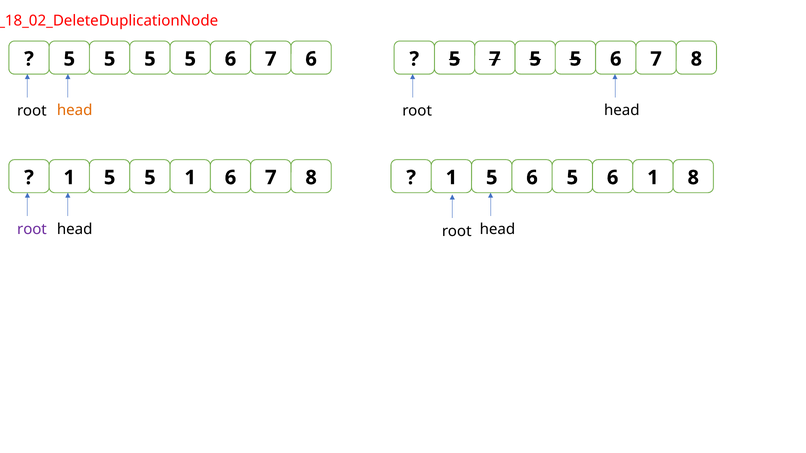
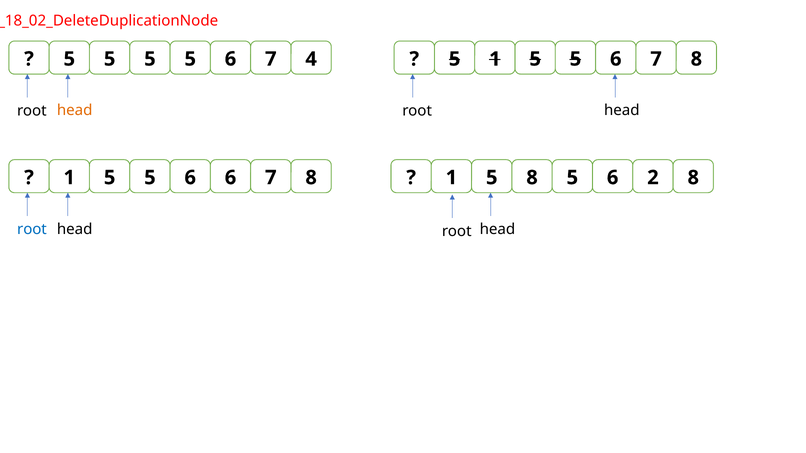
7 6: 6 -> 4 (311, 59)
5 7: 7 -> 1 (495, 59)
1 5 5 1: 1 -> 6 (190, 178)
1 5 6: 6 -> 8 (532, 178)
6 1: 1 -> 2 (653, 178)
root colour: purple -> blue (32, 229)
